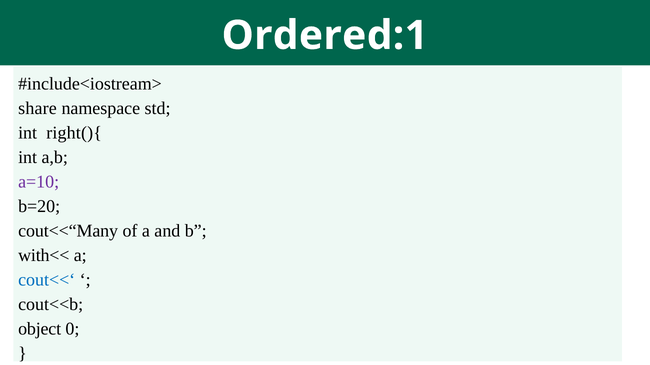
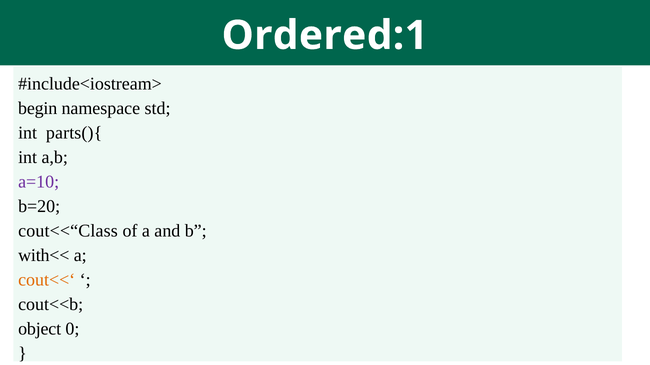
share: share -> begin (38, 108)
right(){: right(){ -> parts(){ (74, 133)
cout<<“Many: cout<<“Many -> cout<<“Class (68, 231)
cout<<‘ colour: blue -> orange (47, 280)
